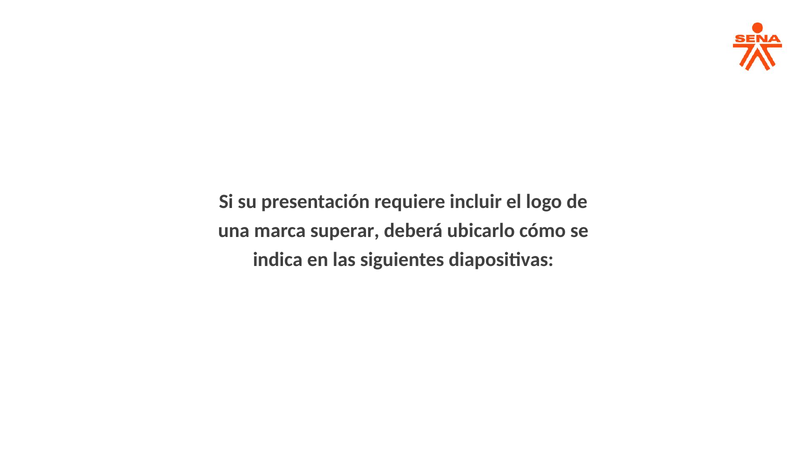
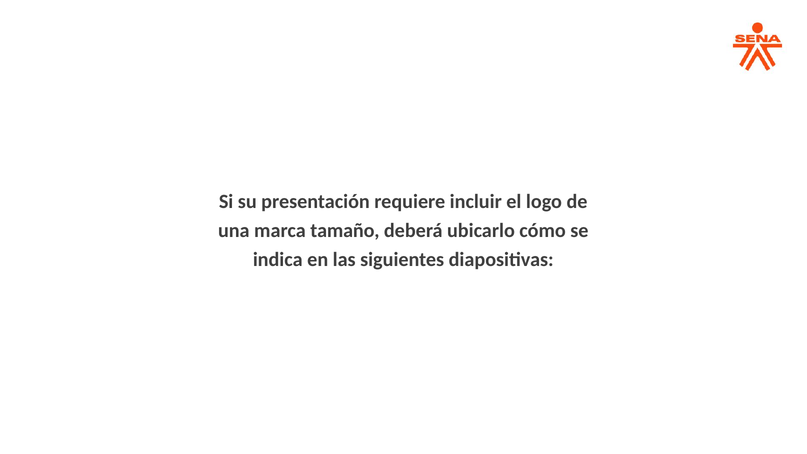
superar: superar -> tamaño (345, 231)
